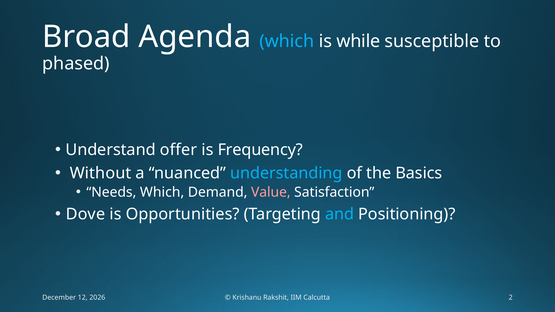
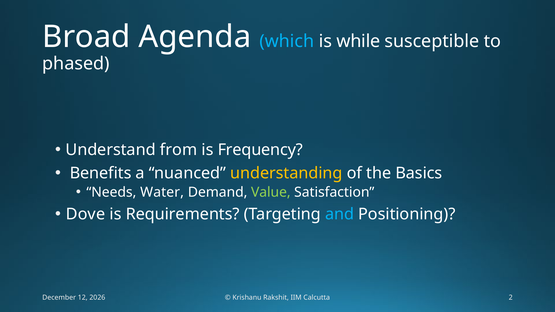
offer: offer -> from (179, 150)
Without: Without -> Benefits (101, 173)
understanding colour: light blue -> yellow (286, 173)
Needs Which: Which -> Water (162, 192)
Value colour: pink -> light green (271, 192)
Opportunities: Opportunities -> Requirements (183, 214)
